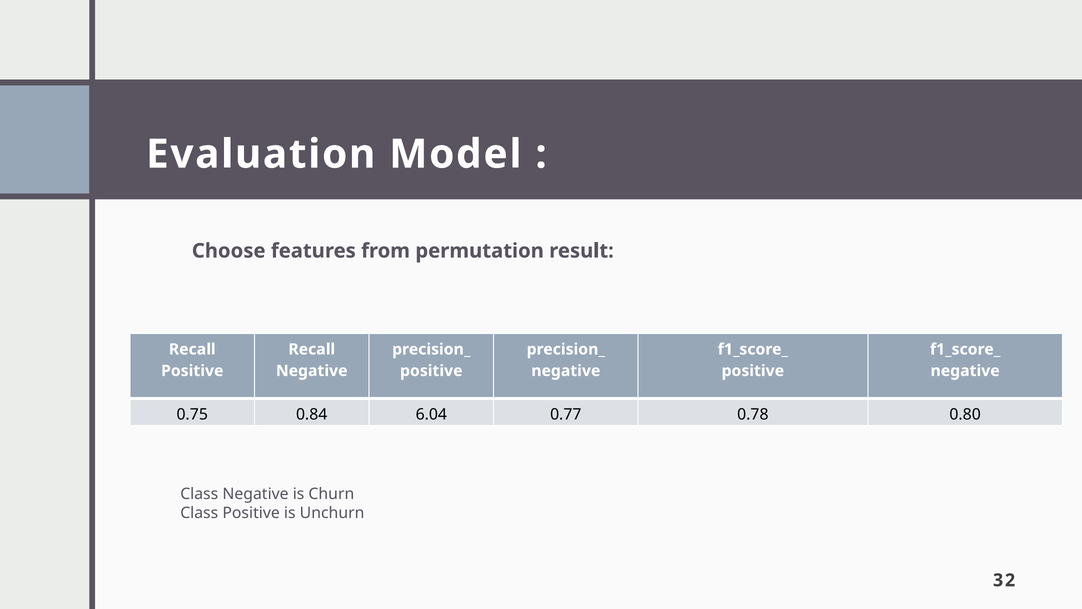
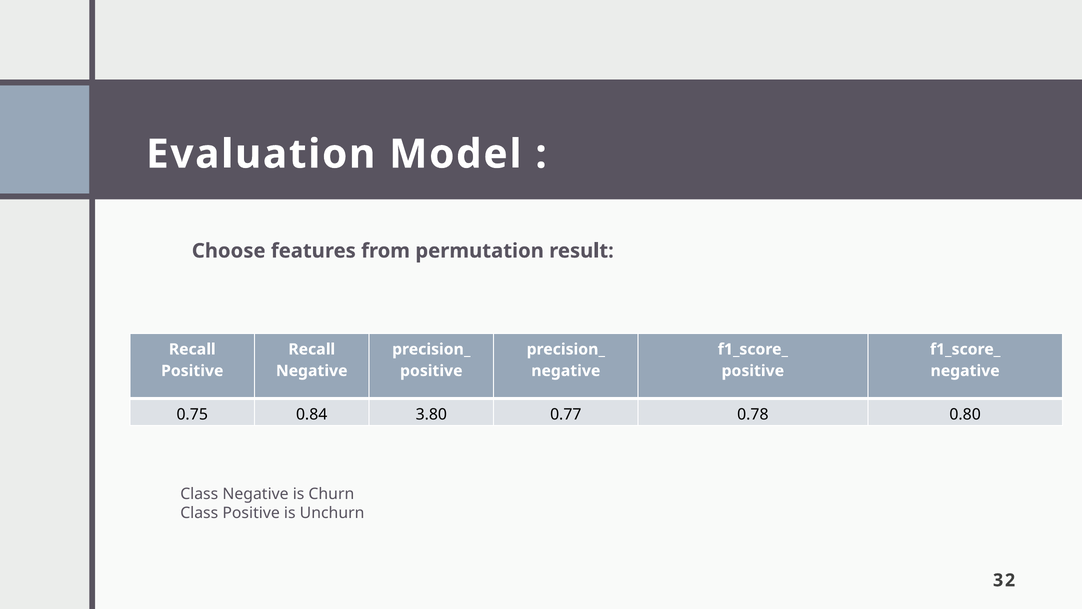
6.04: 6.04 -> 3.80 (431, 414)
